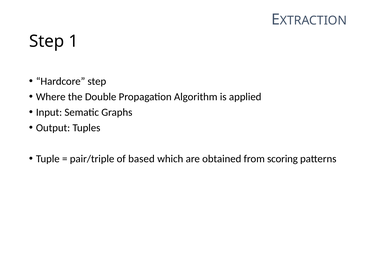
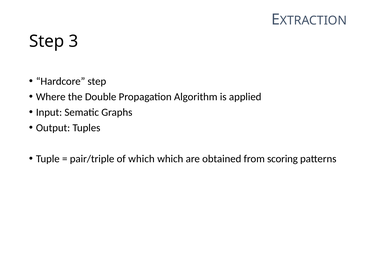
1: 1 -> 3 (74, 41)
of based: based -> which (141, 159)
